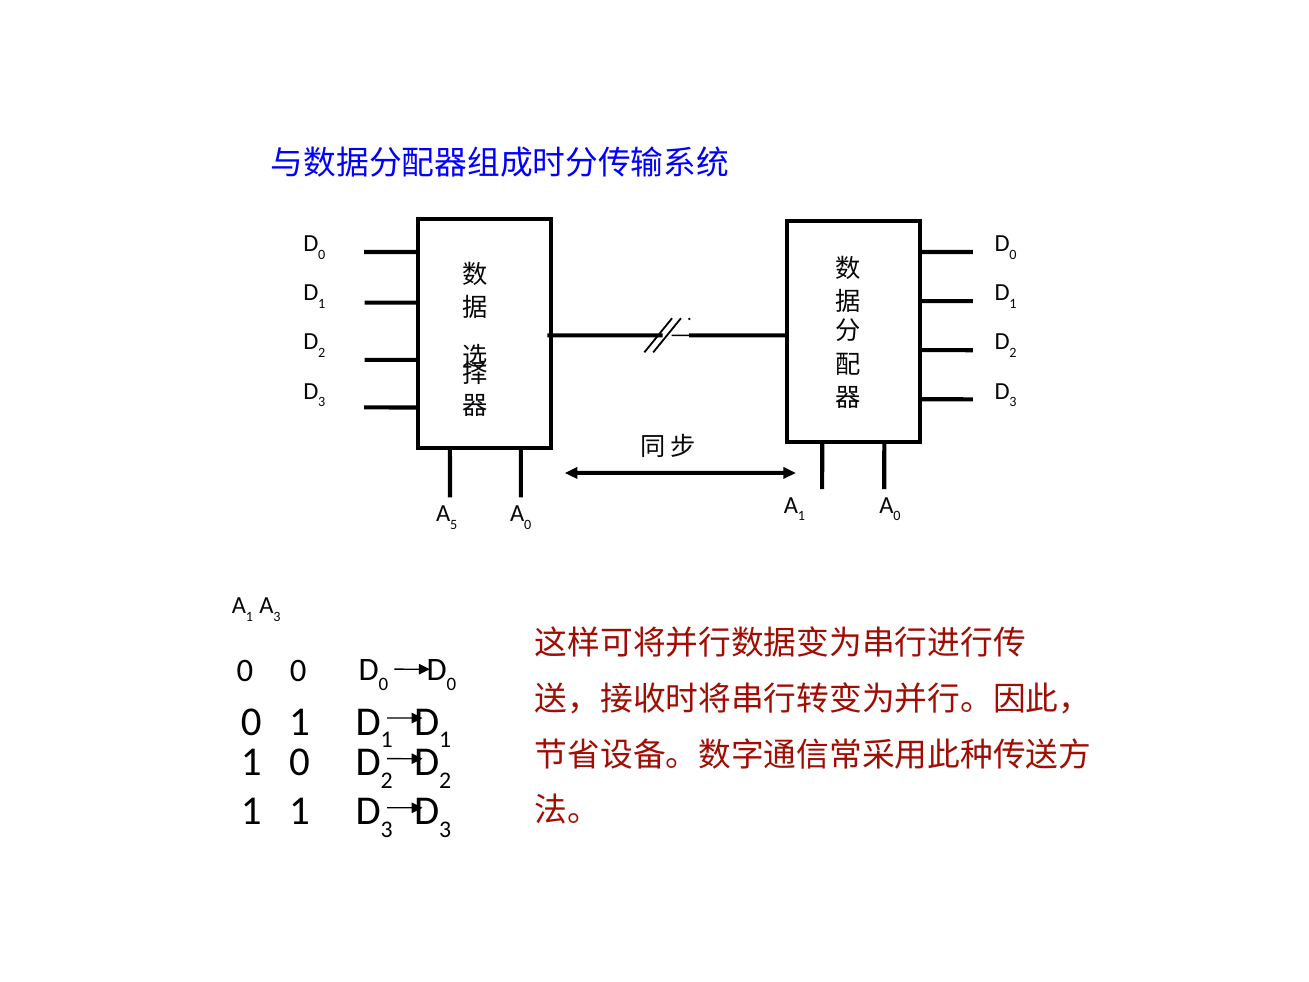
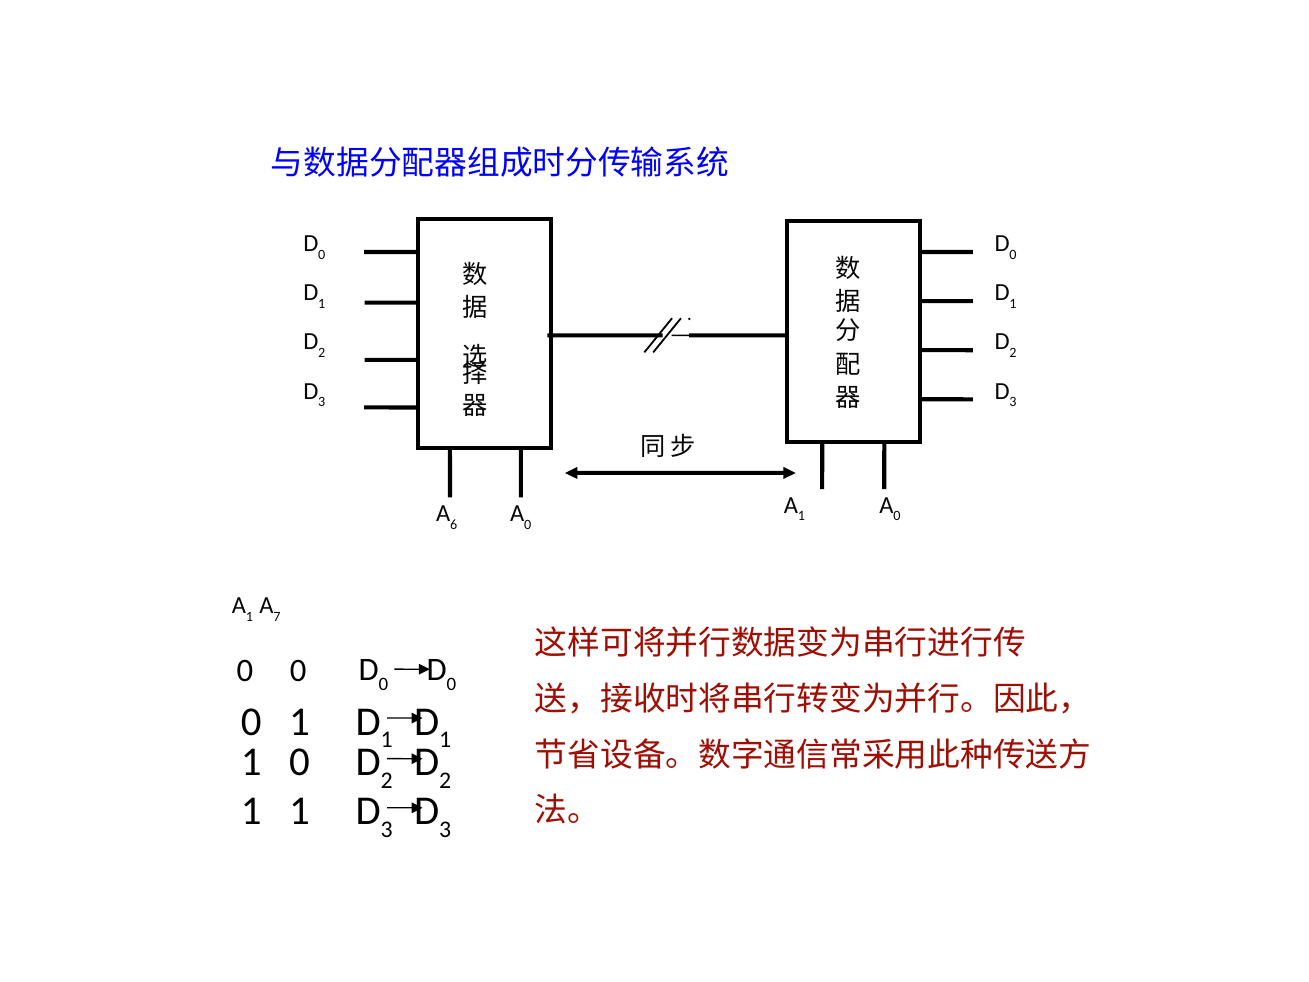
5: 5 -> 6 (454, 524)
3: 3 -> 7 (277, 616)
